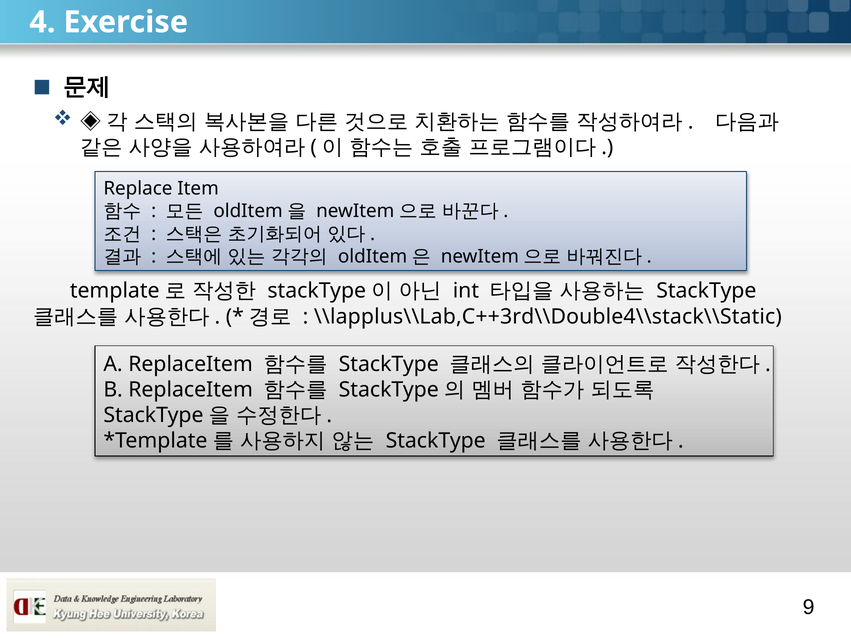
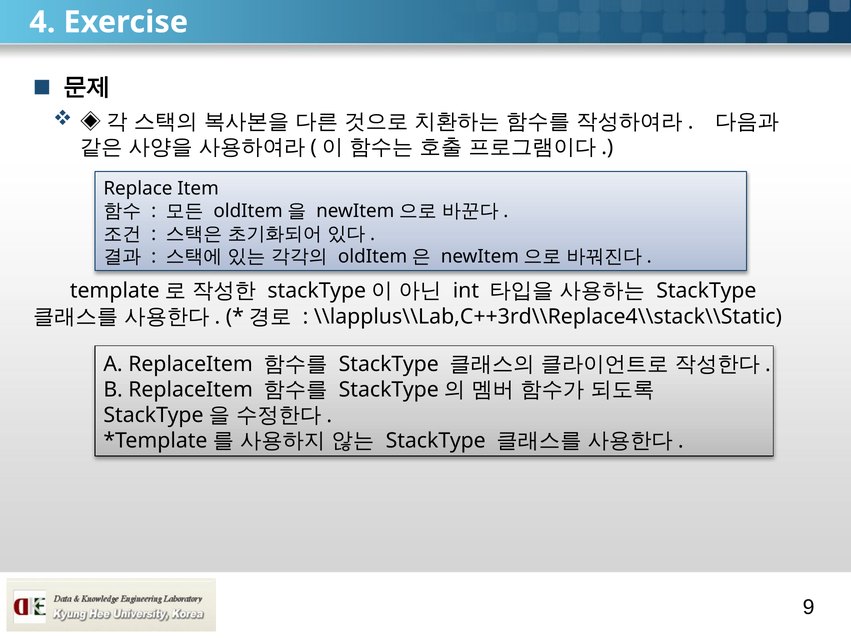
\\lapplus\\Lab,C++3rd\\Double4\\stack\\Static: \\lapplus\\Lab,C++3rd\\Double4\\stack\\Static -> \\lapplus\\Lab,C++3rd\\Replace4\\stack\\Static (548, 317)
